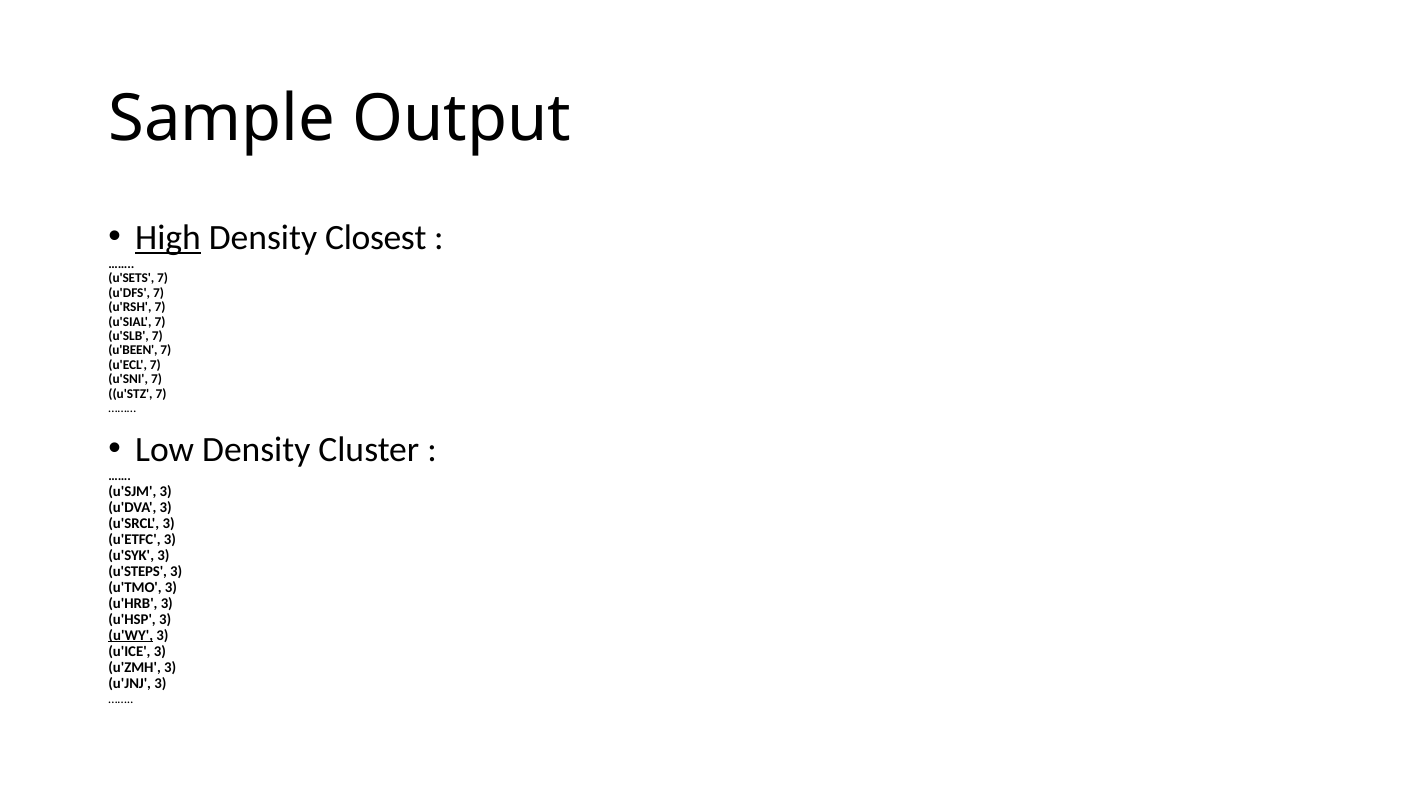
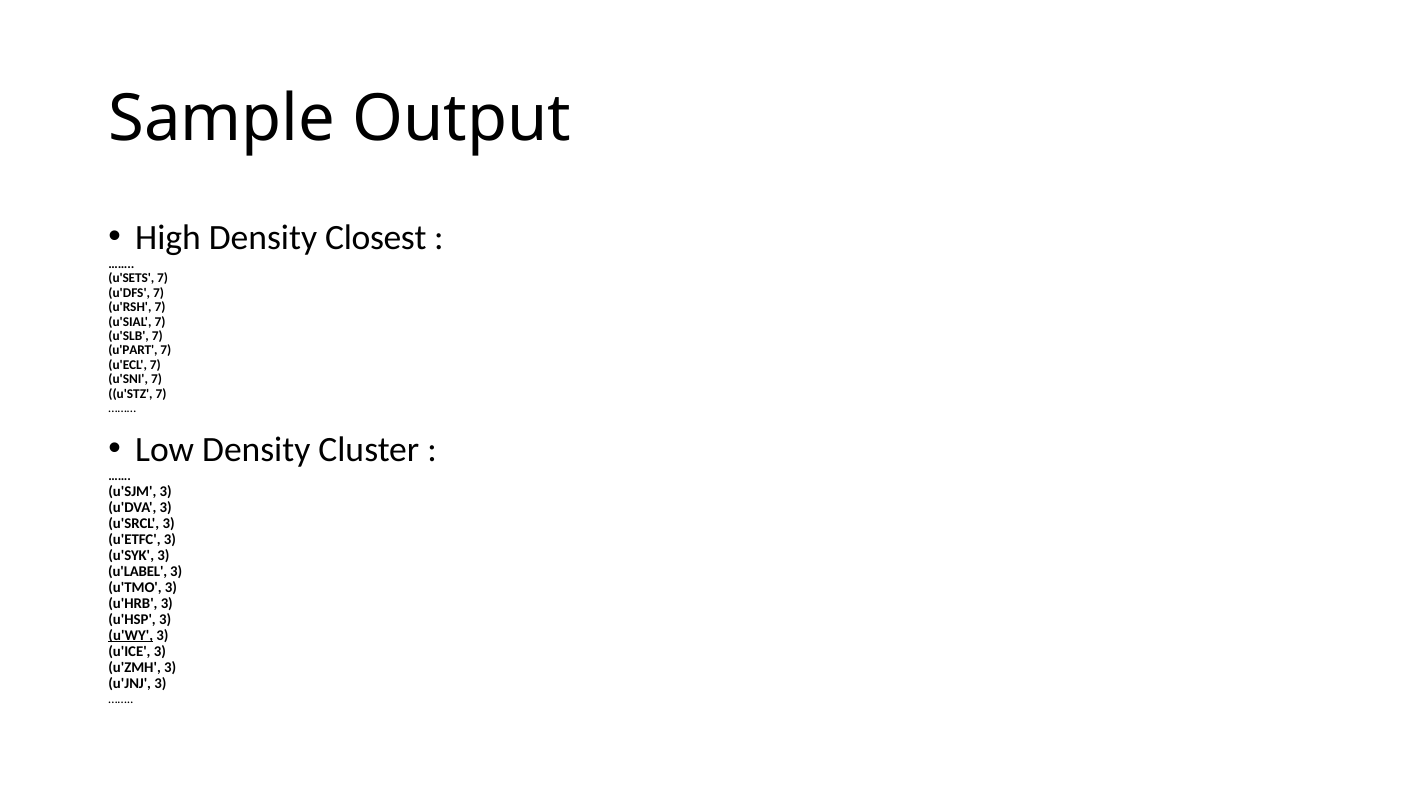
High underline: present -> none (168, 237)
u'BEEN: u'BEEN -> u'PART (133, 351)
u'STEPS: u'STEPS -> u'LABEL (138, 572)
